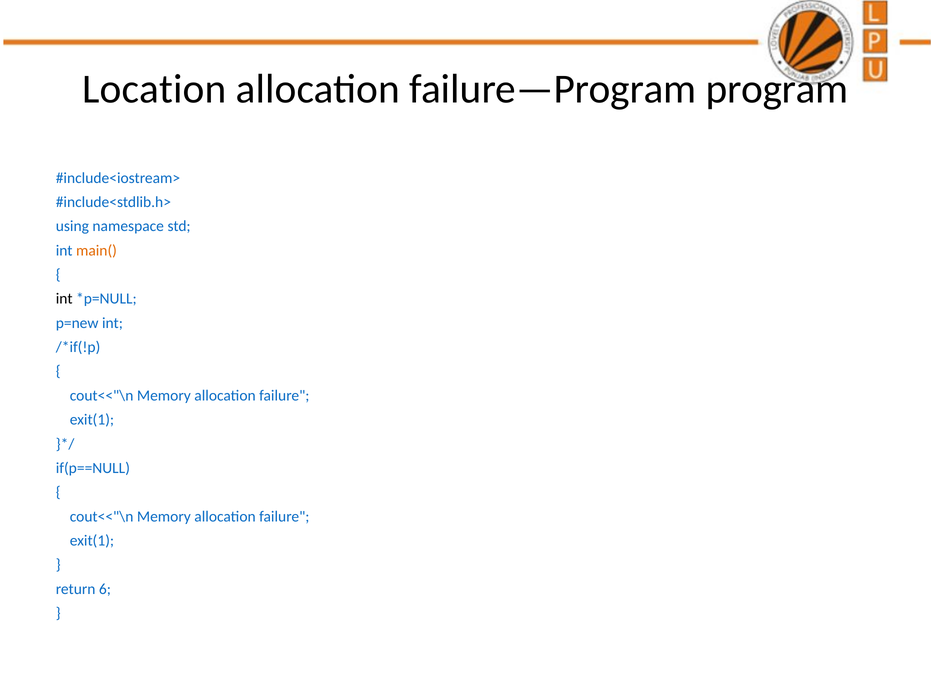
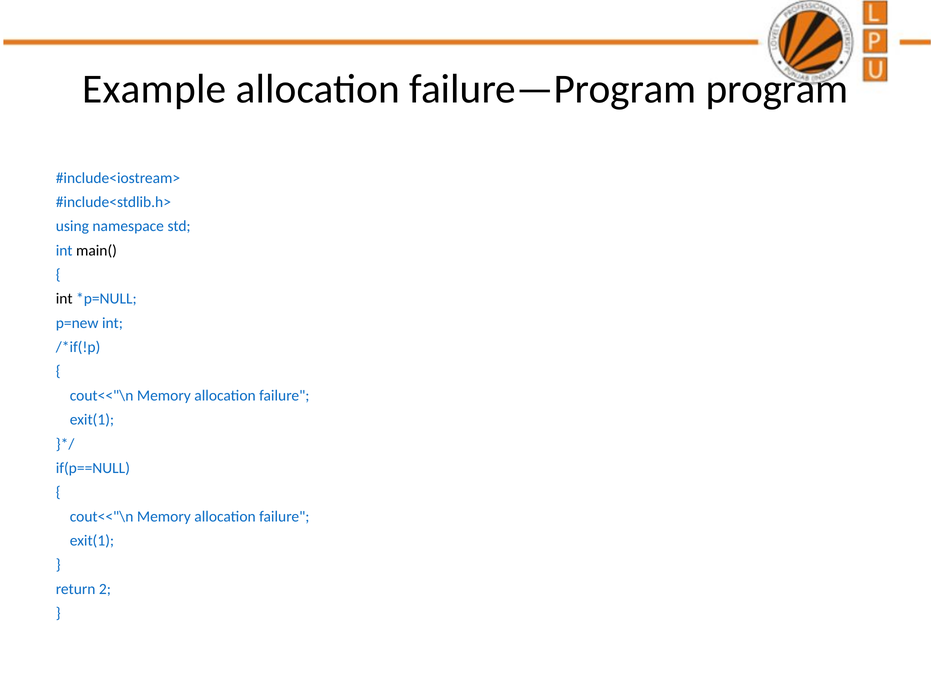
Location: Location -> Example (154, 89)
main( colour: orange -> black (96, 251)
6: 6 -> 2 (105, 589)
